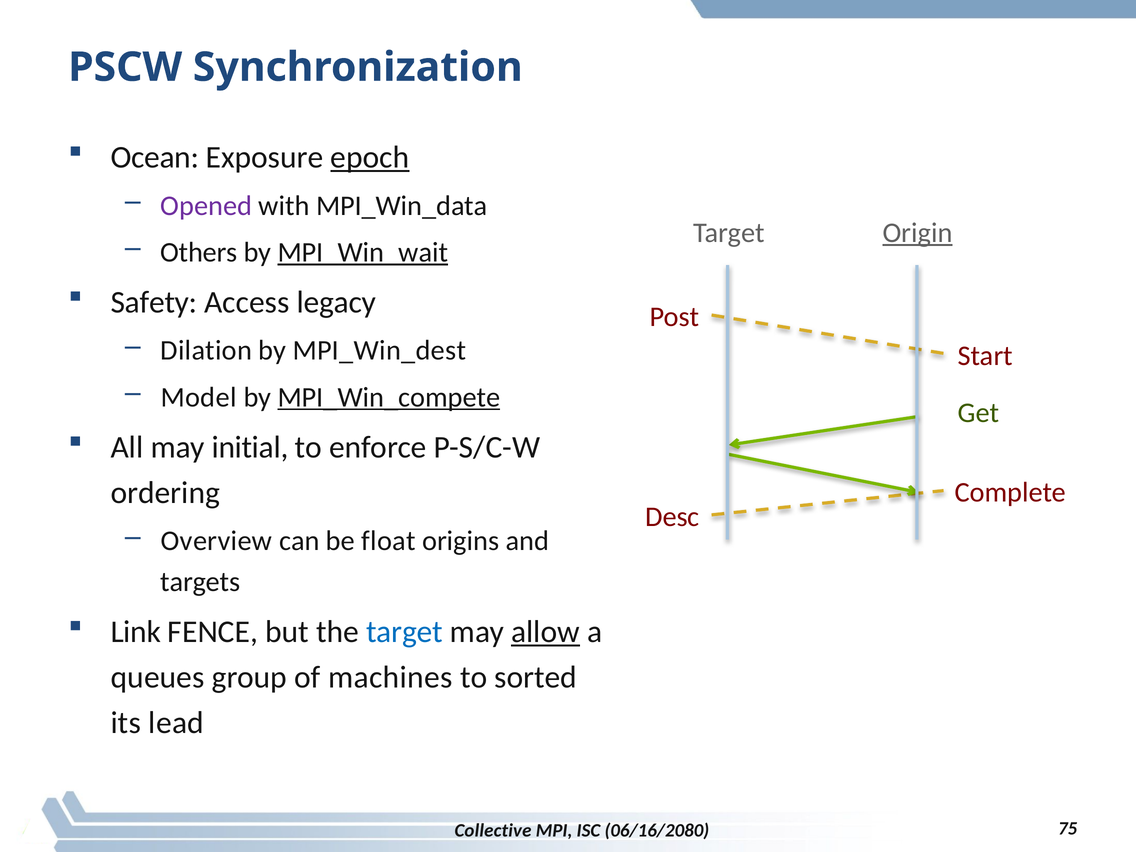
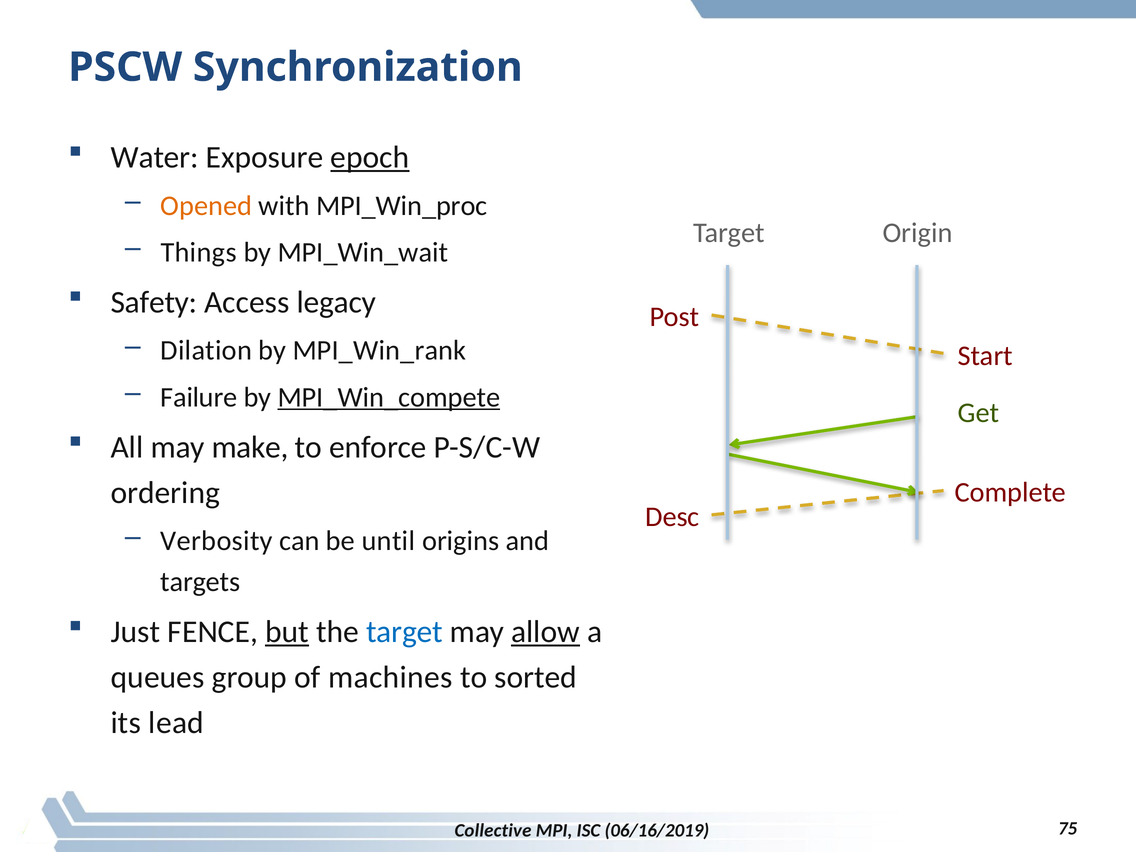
Ocean: Ocean -> Water (155, 157)
Opened colour: purple -> orange (206, 206)
MPI_Win_data: MPI_Win_data -> MPI_Win_proc (402, 206)
Origin underline: present -> none (918, 233)
Others: Others -> Things (199, 252)
MPI_Win_wait underline: present -> none (363, 252)
MPI_Win_dest: MPI_Win_dest -> MPI_Win_rank (379, 351)
Model: Model -> Failure (199, 397)
initial: initial -> make (250, 447)
Overview: Overview -> Verbosity (217, 541)
float: float -> until (388, 541)
Link: Link -> Just (136, 632)
but underline: none -> present (287, 632)
06/16/2080: 06/16/2080 -> 06/16/2019 (657, 830)
